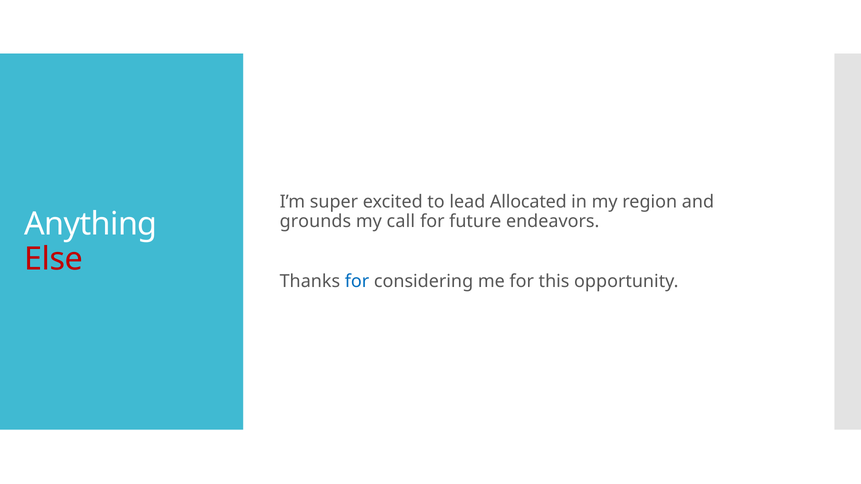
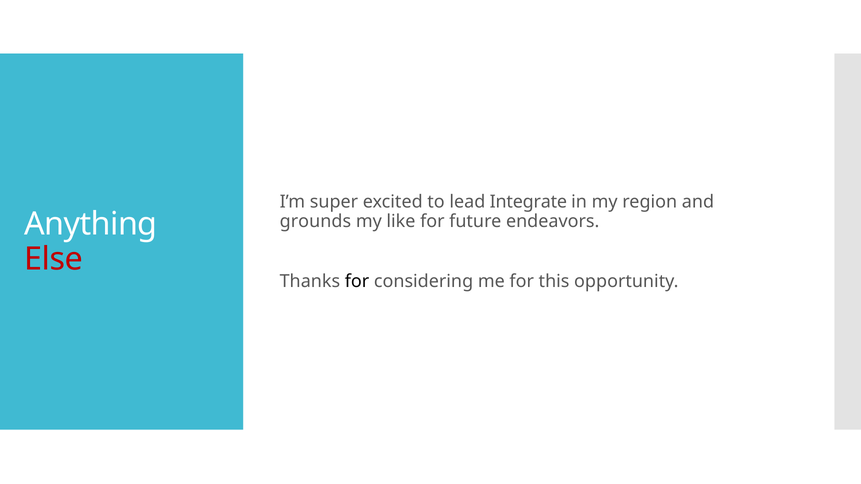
Allocated: Allocated -> Integrate (528, 202)
call: call -> like (401, 221)
for colour: blue -> black (357, 282)
